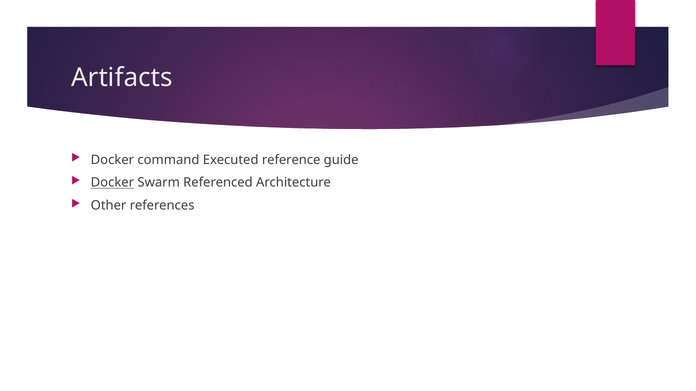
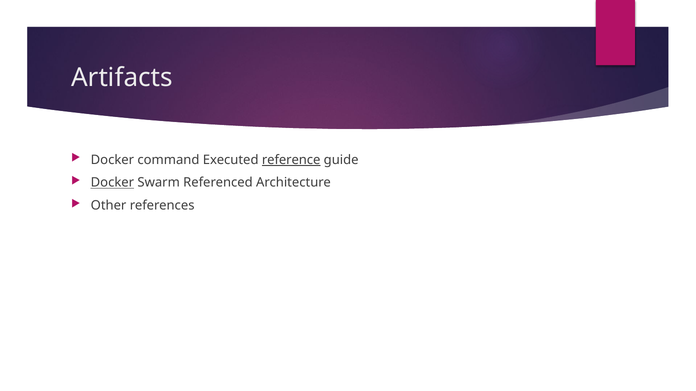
reference underline: none -> present (291, 160)
